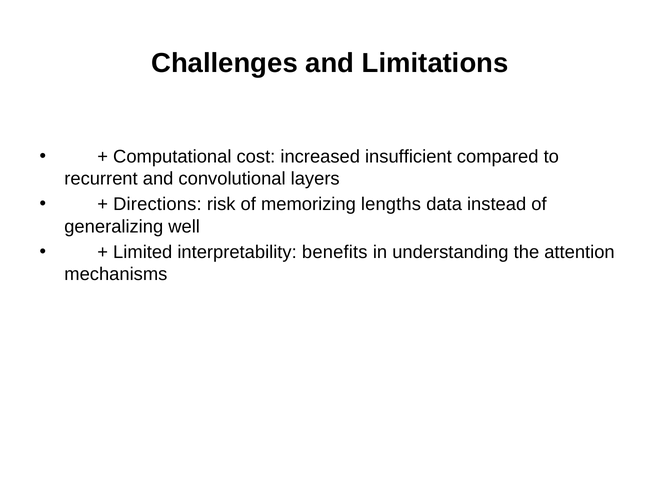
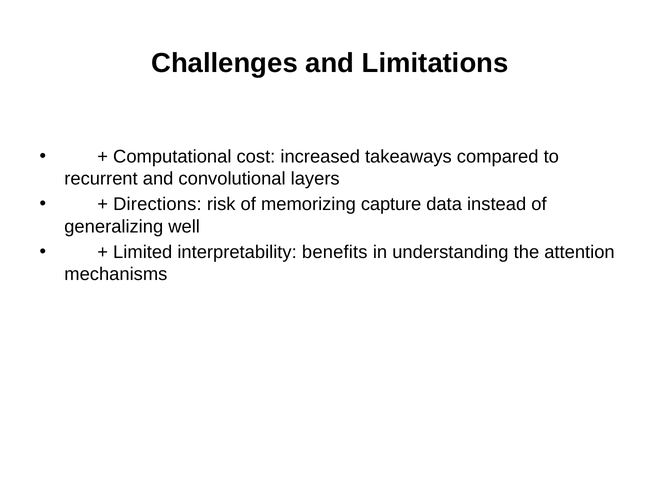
insufficient: insufficient -> takeaways (408, 157)
lengths: lengths -> capture (391, 204)
